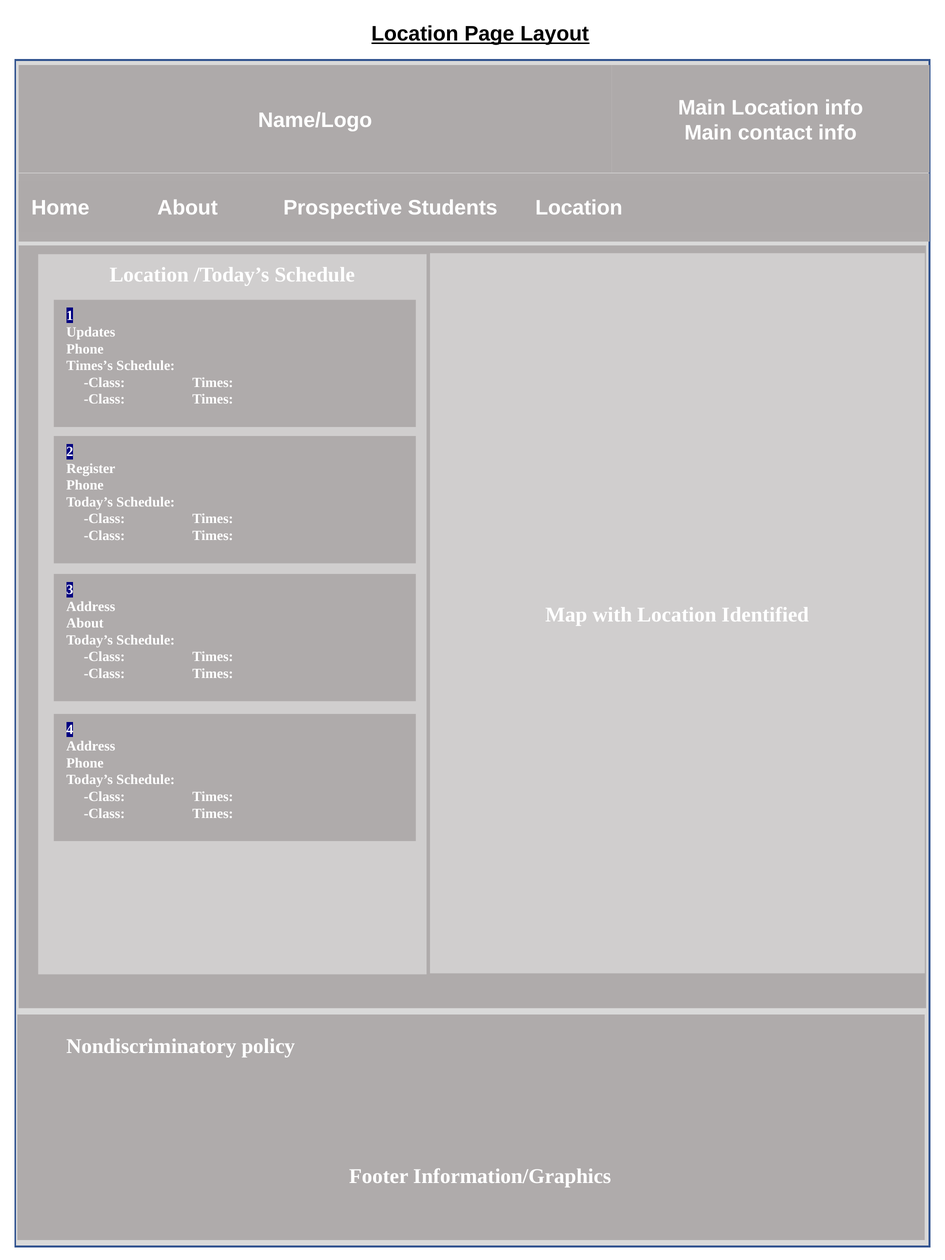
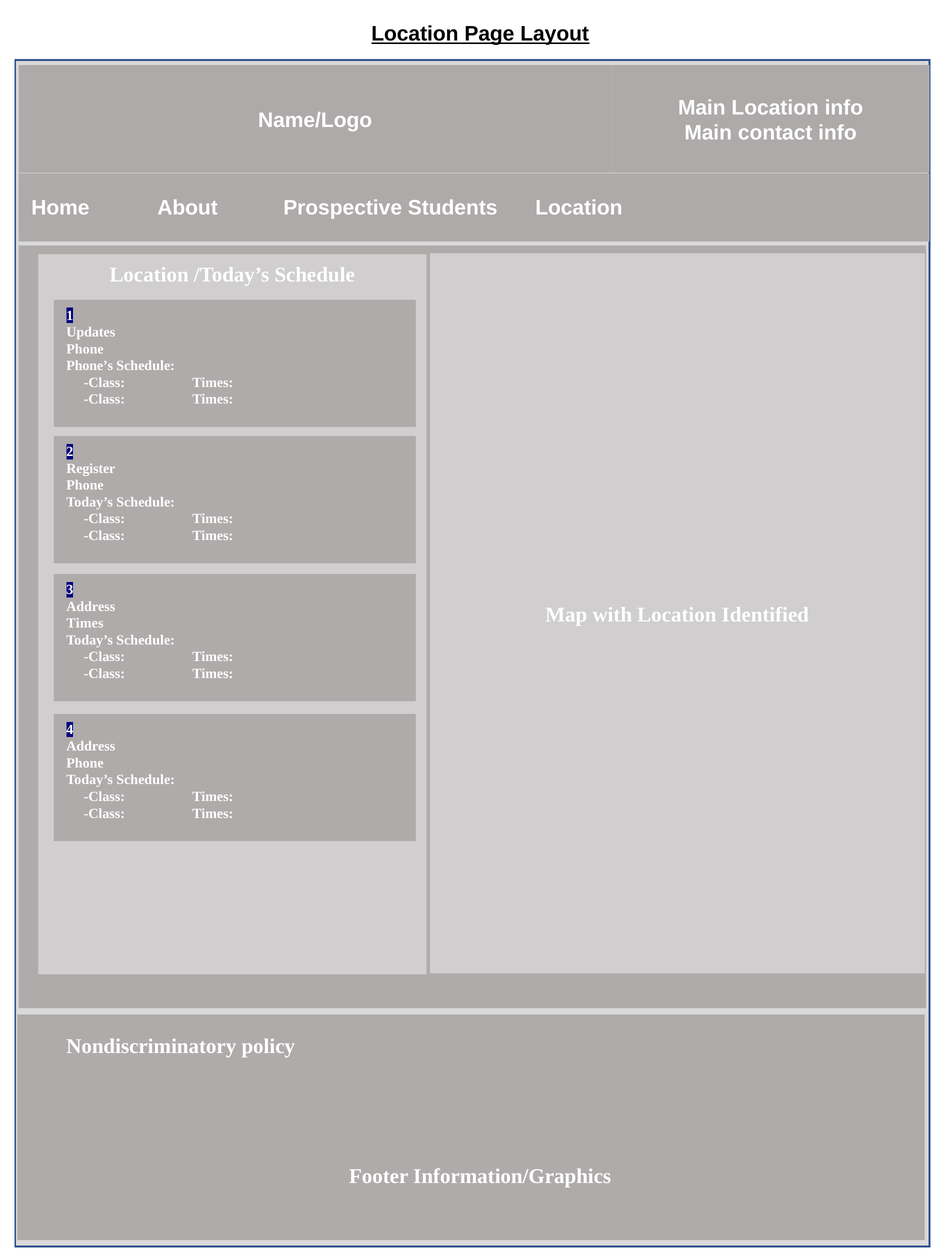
Times’s: Times’s -> Phone’s (90, 366)
About: About -> Times (85, 623)
